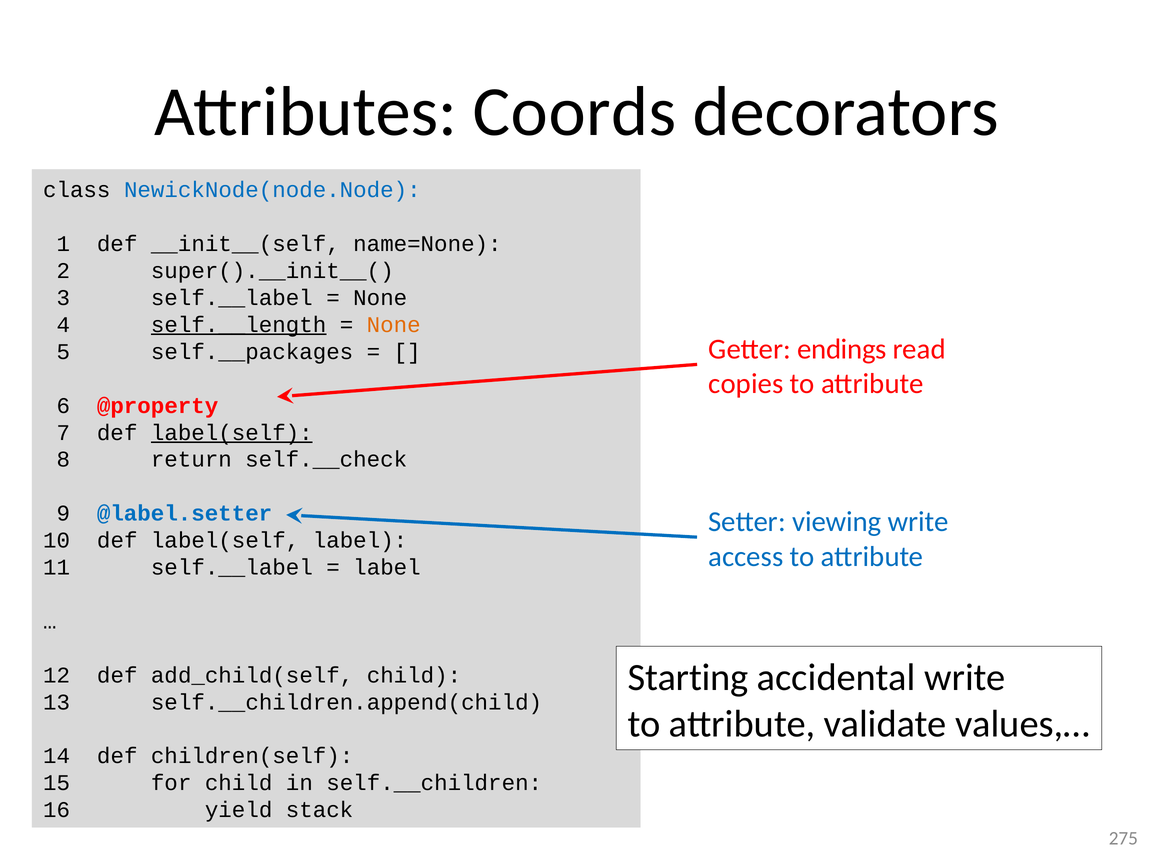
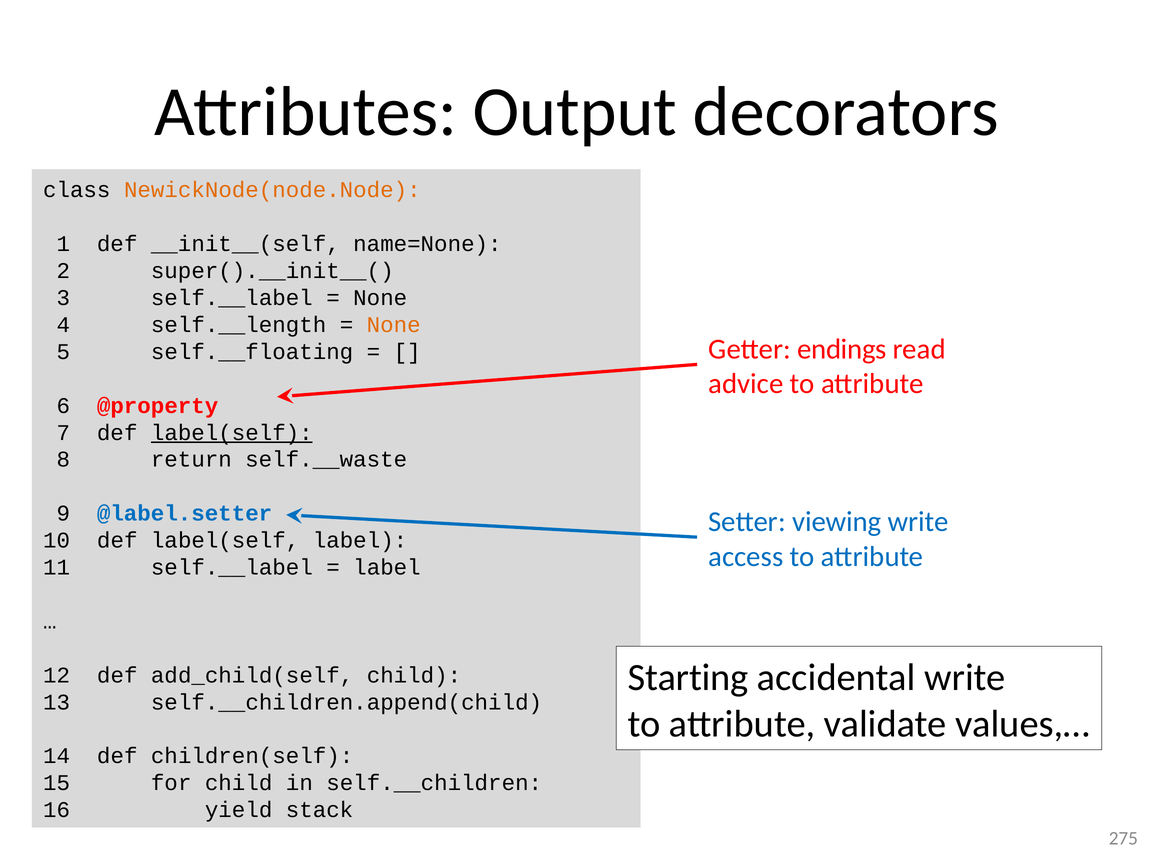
Coords: Coords -> Output (575, 112)
NewickNode(node.Node colour: blue -> orange (272, 190)
self.__length underline: present -> none (239, 325)
self.__packages: self.__packages -> self.__floating (252, 352)
copies: copies -> advice (746, 384)
self.__check: self.__check -> self.__waste (326, 459)
